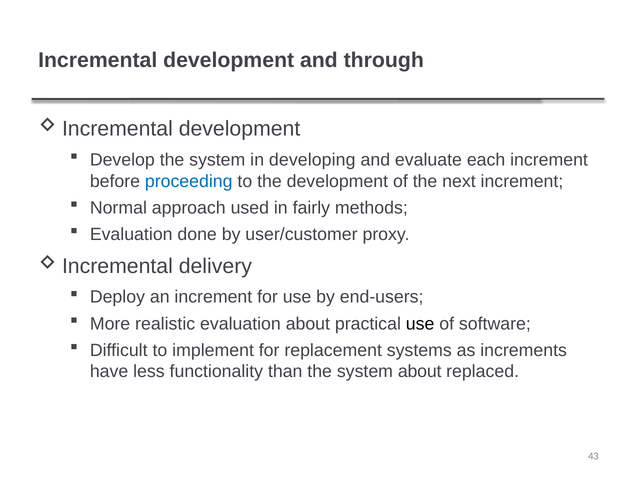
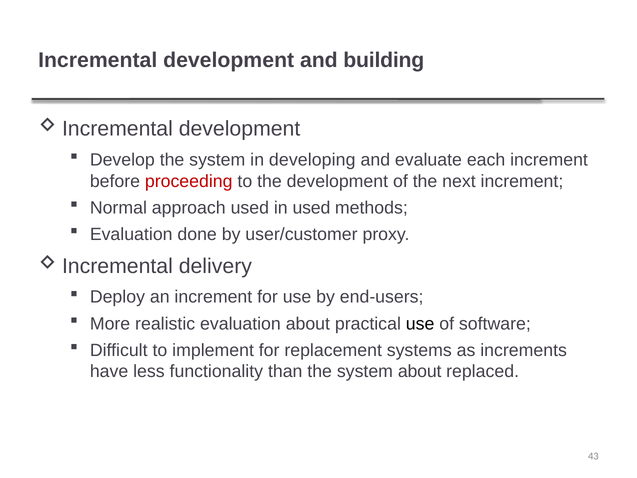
through: through -> building (384, 60)
proceeding colour: blue -> red (189, 181)
in fairly: fairly -> used (311, 208)
